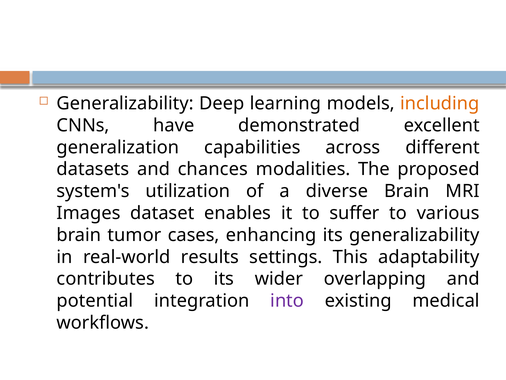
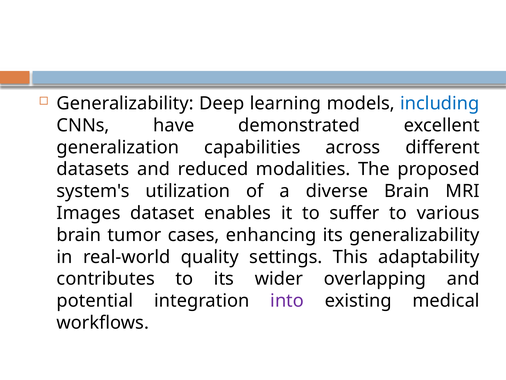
including colour: orange -> blue (440, 103)
chances: chances -> reduced (213, 169)
results: results -> quality (210, 257)
